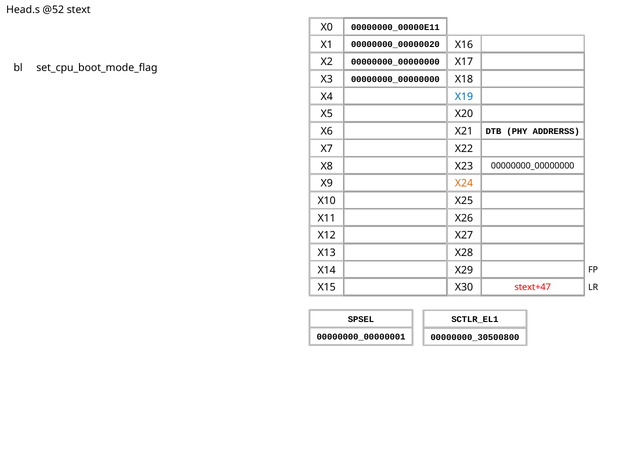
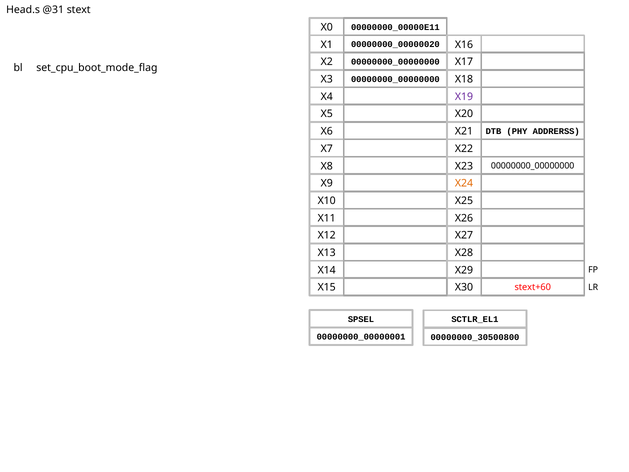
@52: @52 -> @31 (53, 10)
X19 colour: blue -> purple (464, 97)
stext+47: stext+47 -> stext+60 (533, 287)
